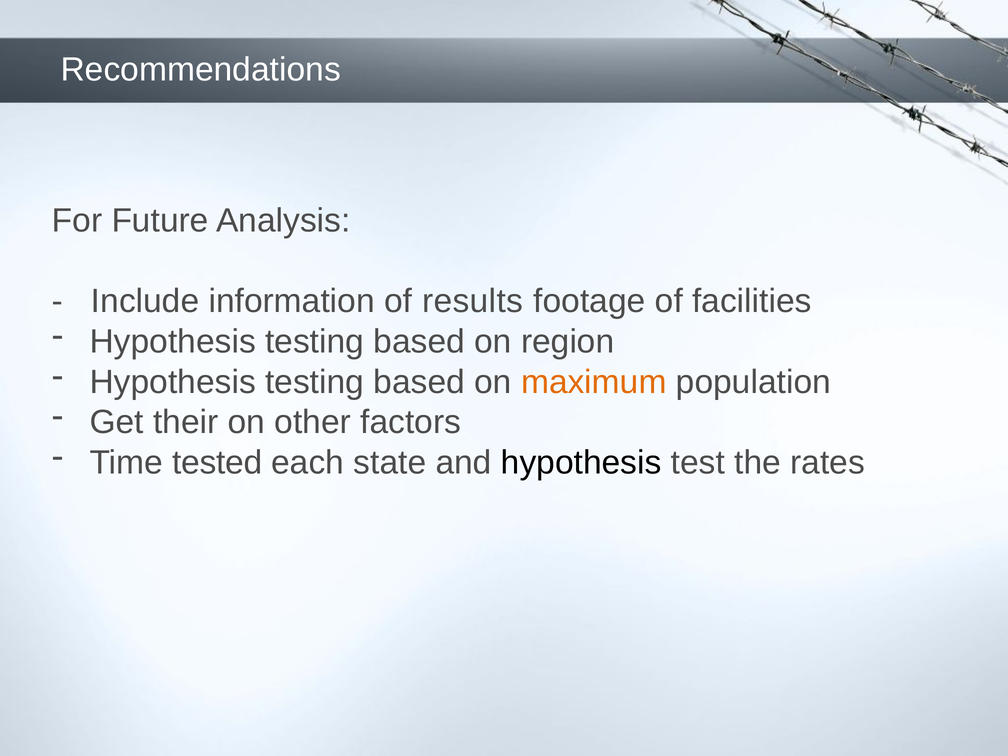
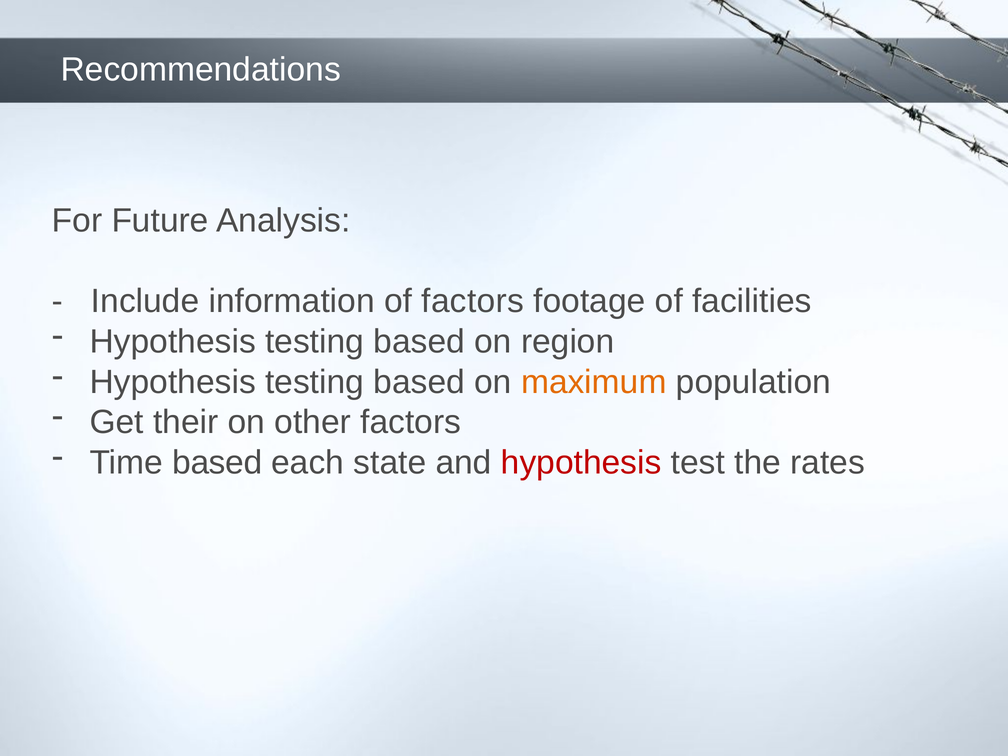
of results: results -> factors (473, 301)
Time tested: tested -> based (217, 463)
hypothesis colour: black -> red (581, 463)
